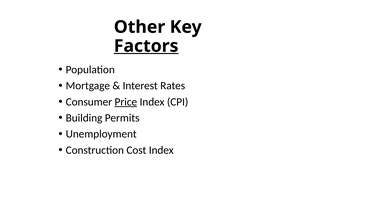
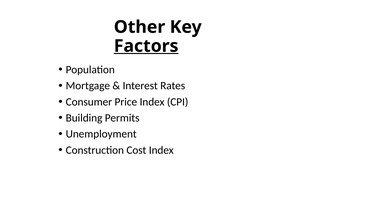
Price underline: present -> none (126, 102)
